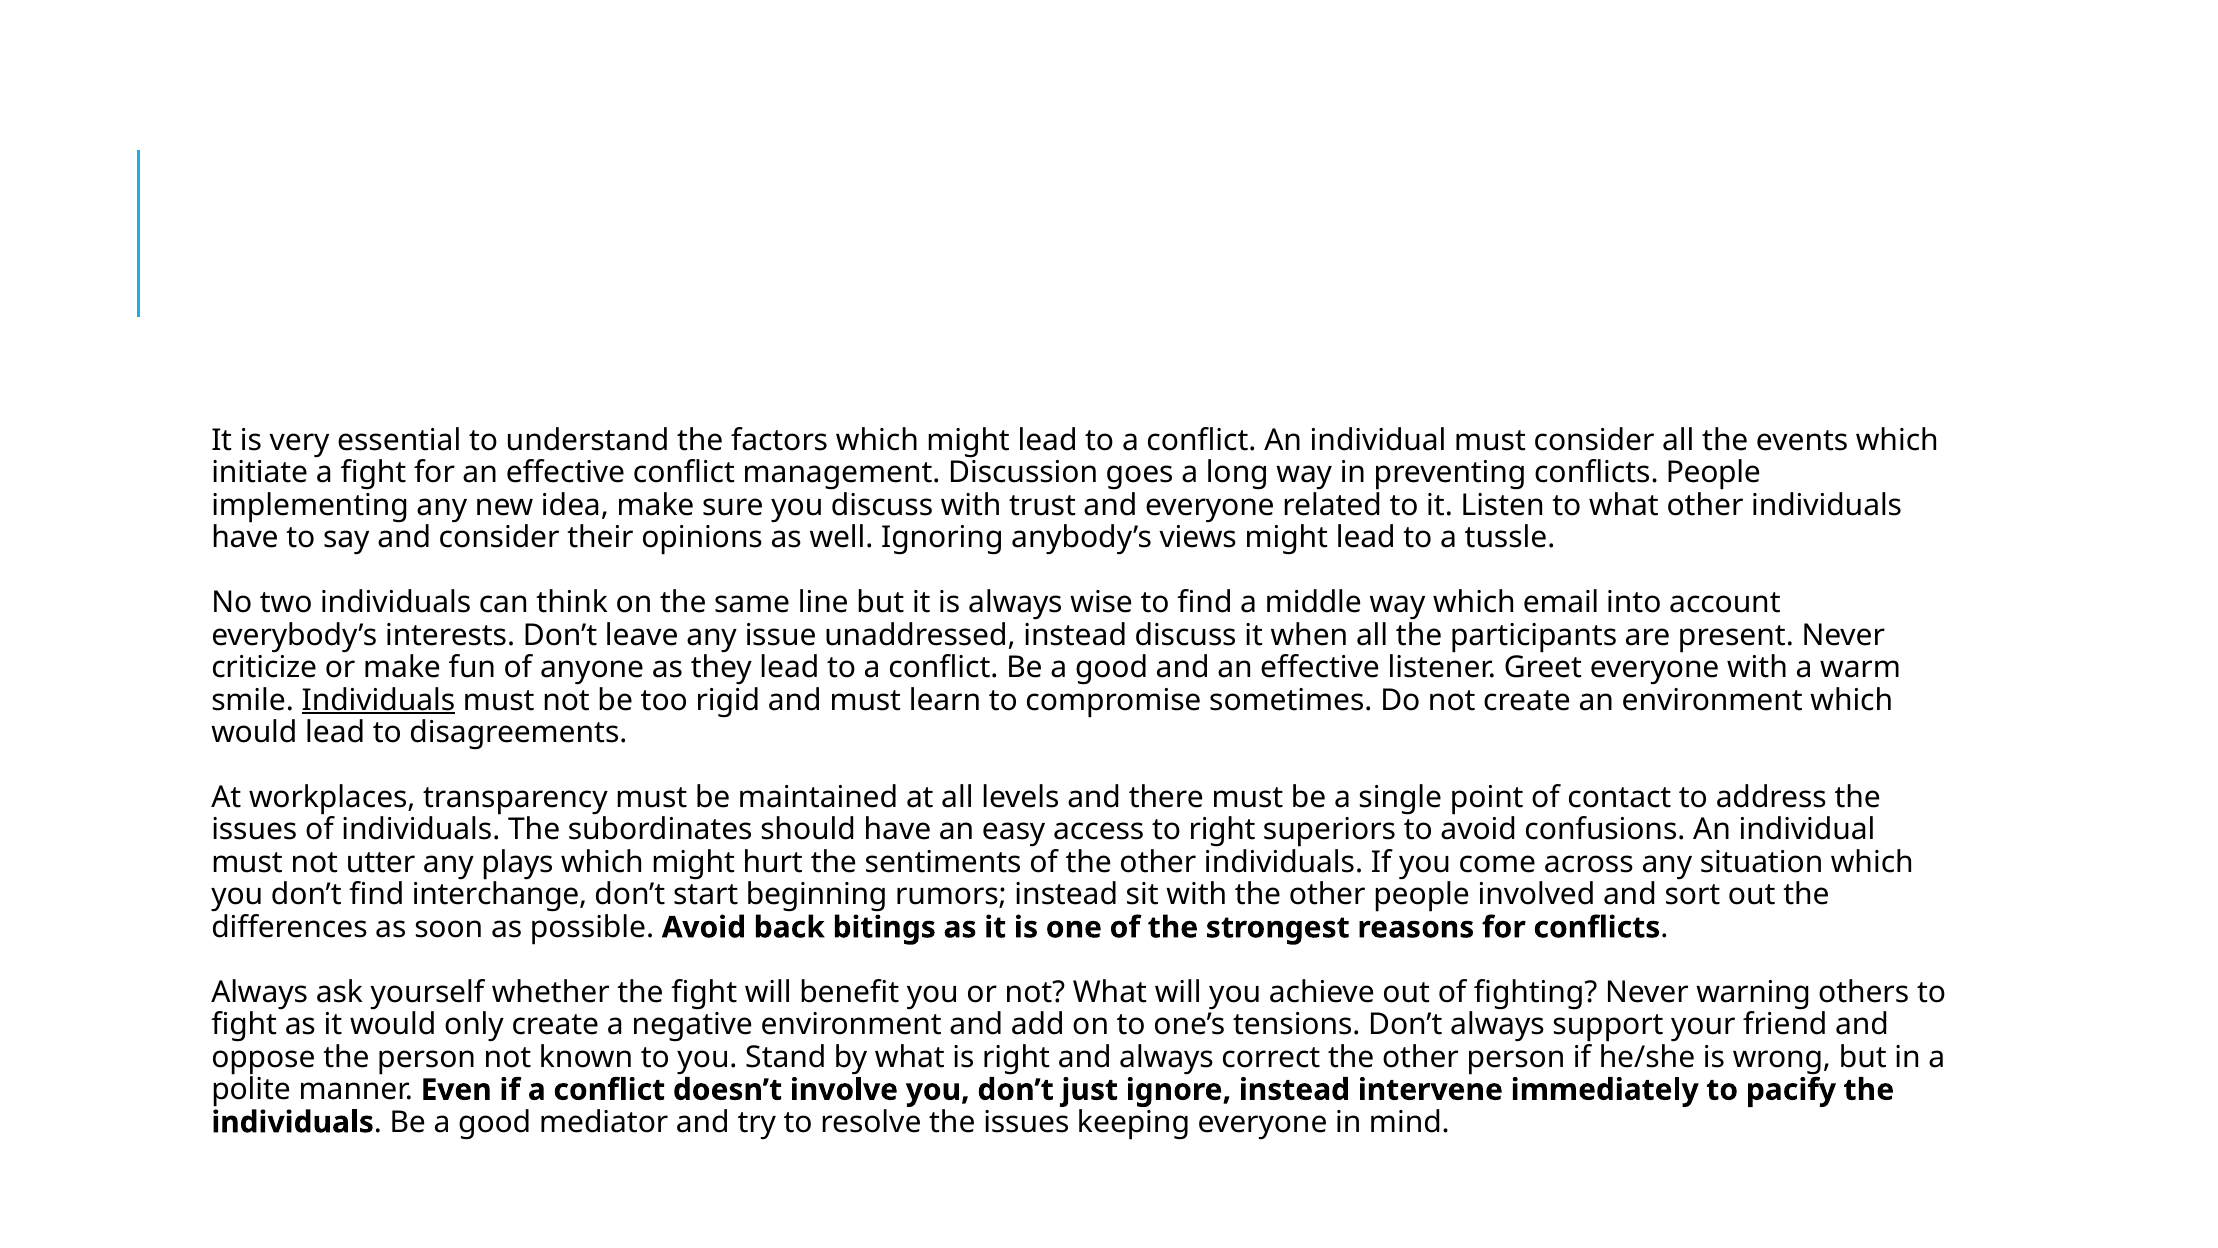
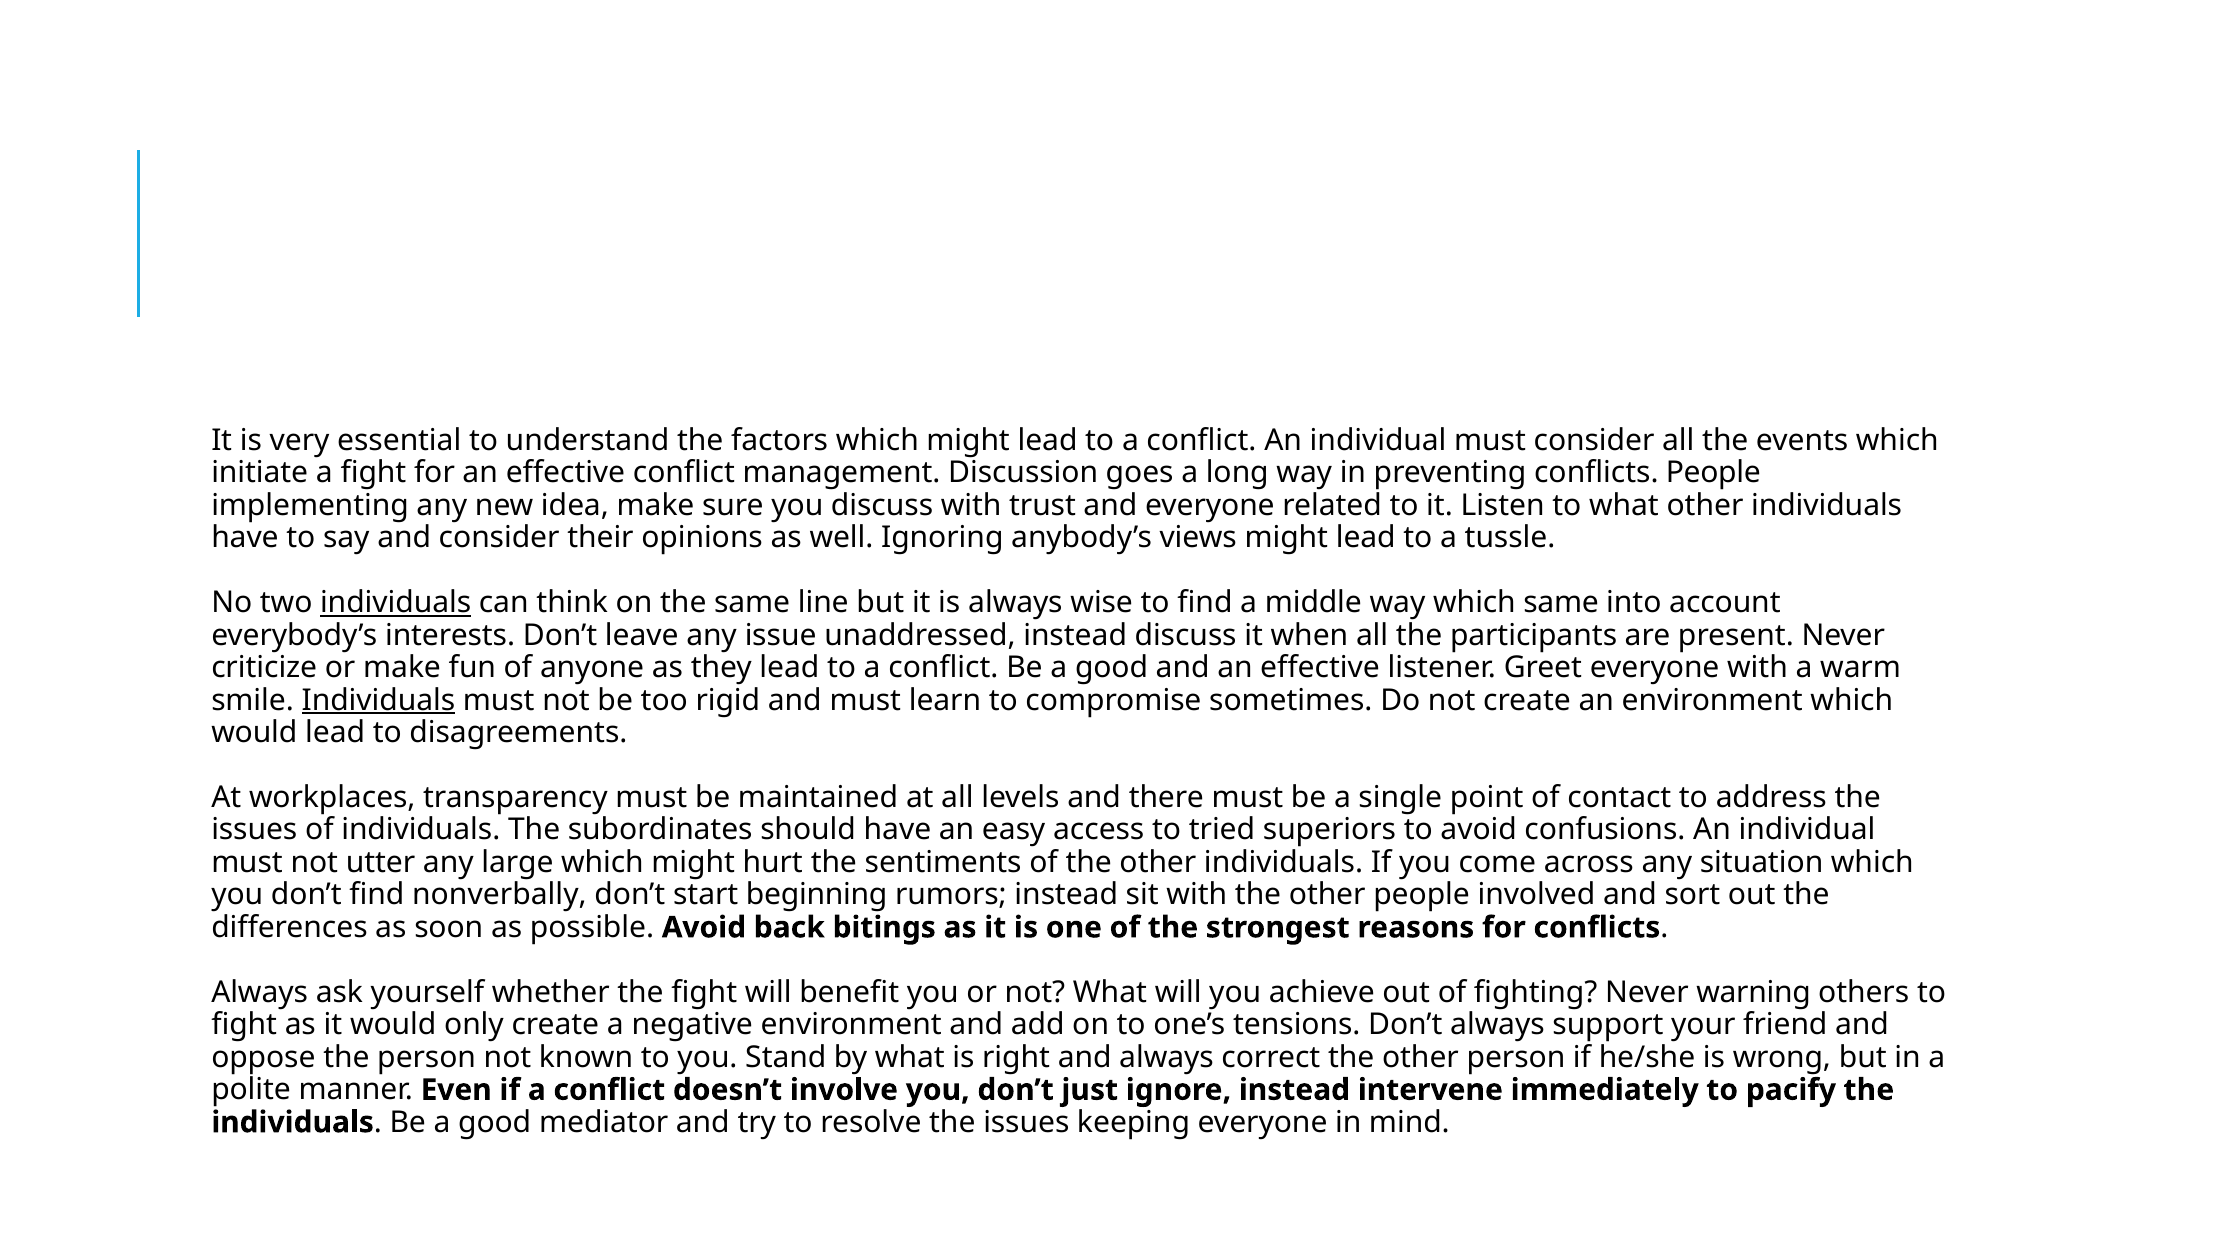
individuals underline: none -> present (396, 603)
which email: email -> same (1561, 603)
to right: right -> tried (1222, 830)
plays: plays -> large (517, 862)
interchange: interchange -> nonverbally (499, 895)
